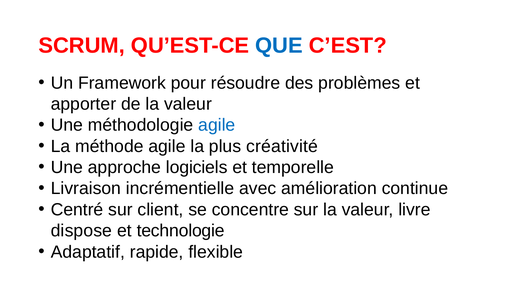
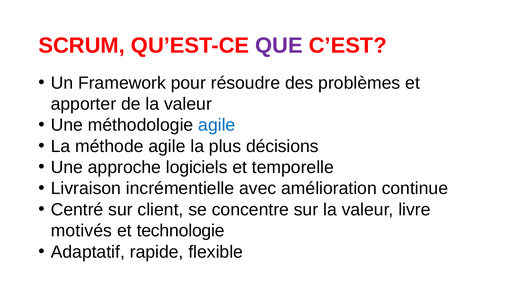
QUE colour: blue -> purple (279, 46)
créativité: créativité -> décisions (282, 146)
dispose: dispose -> motivés (81, 230)
